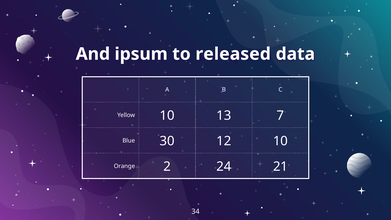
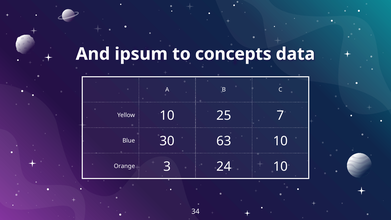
released: released -> concepts (233, 54)
13: 13 -> 25 (224, 116)
12: 12 -> 63 (224, 141)
2: 2 -> 3 (167, 167)
24 21: 21 -> 10 (280, 167)
